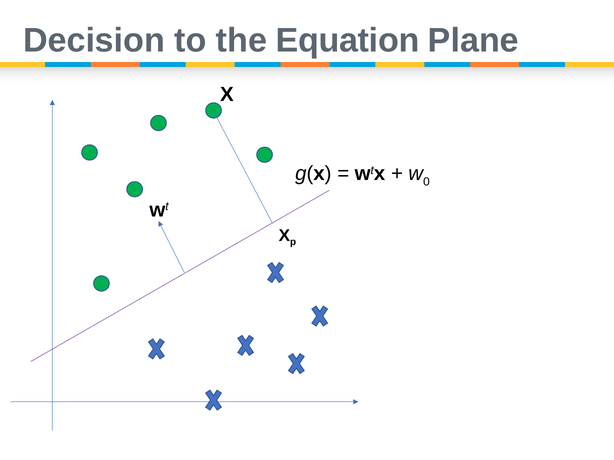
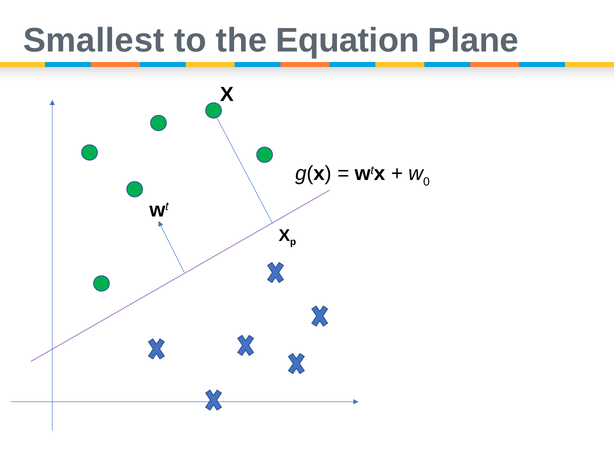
Decision: Decision -> Smallest (94, 41)
